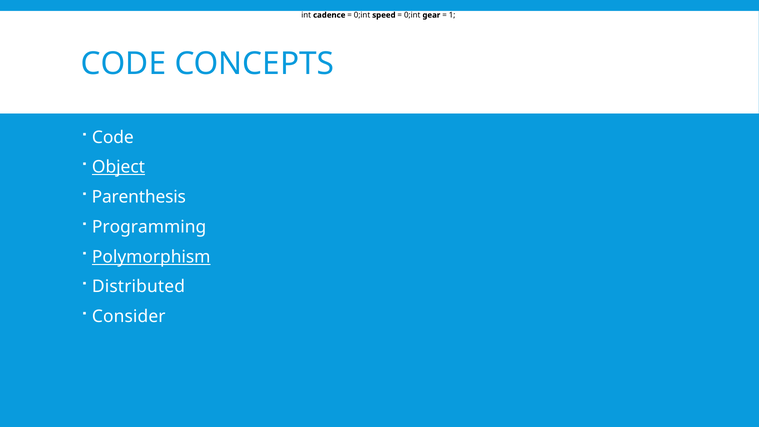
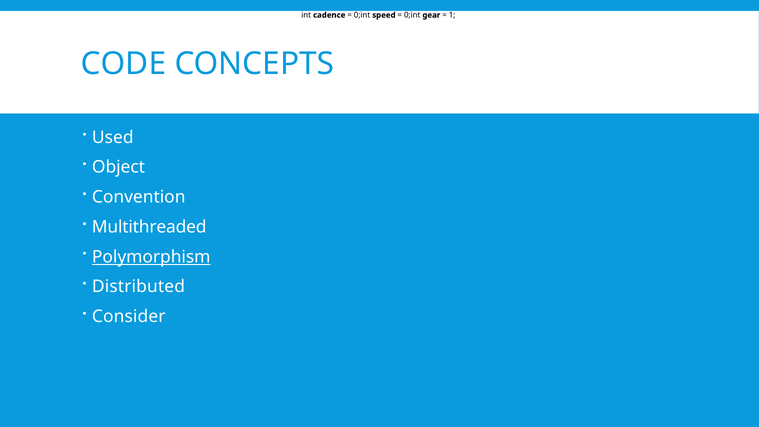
Code: Code -> Used (113, 137)
Object underline: present -> none (118, 167)
Parenthesis: Parenthesis -> Convention (139, 197)
Programming: Programming -> Multithreaded (149, 227)
